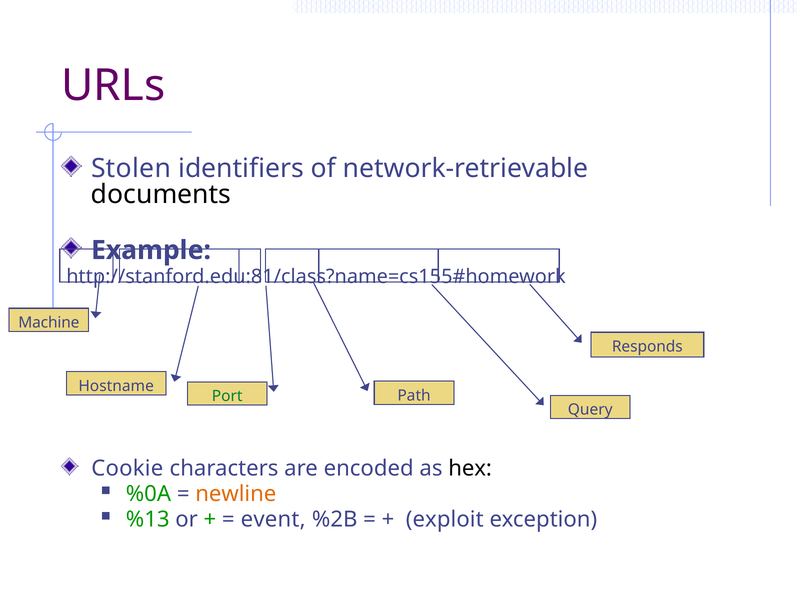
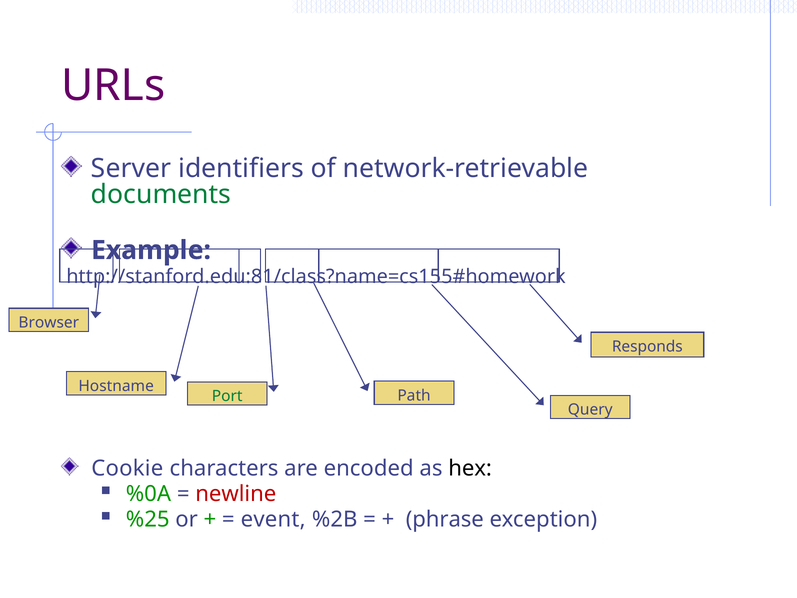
Stolen: Stolen -> Server (131, 169)
documents colour: black -> green (161, 194)
Machine: Machine -> Browser (49, 322)
newline colour: orange -> red (236, 494)
%13: %13 -> %25 (148, 519)
exploit: exploit -> phrase (445, 519)
